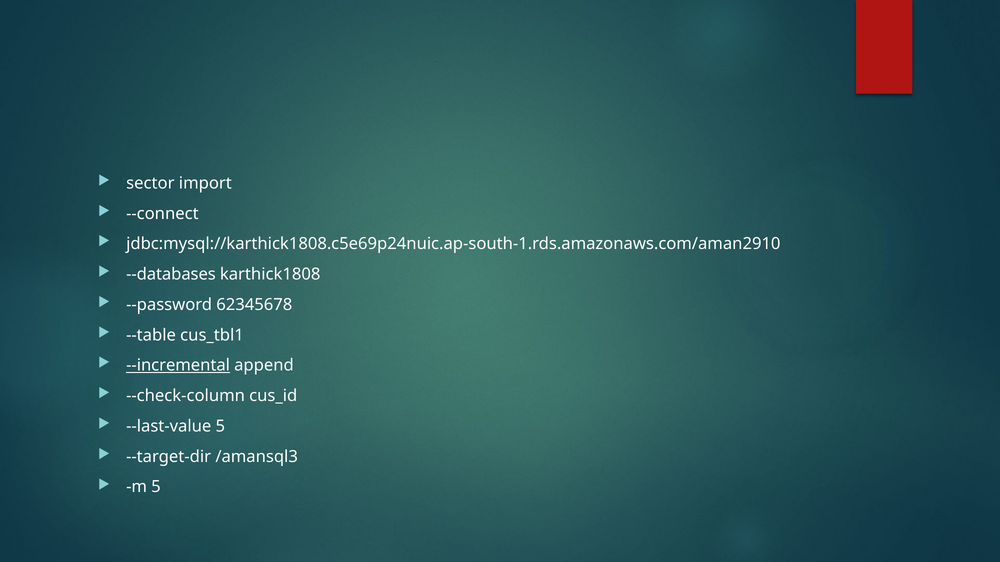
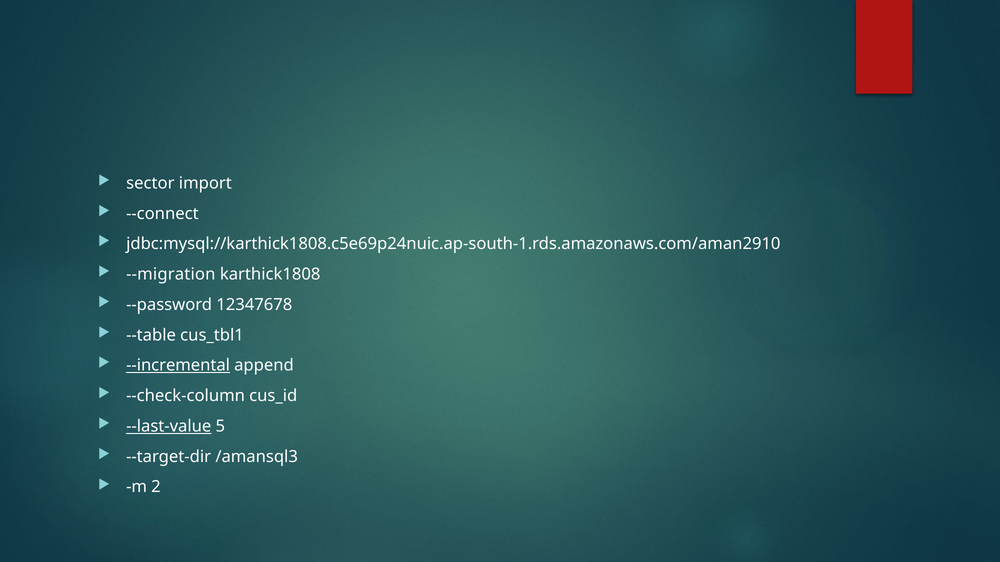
--databases: --databases -> --migration (171, 275)
62345678: 62345678 -> 12347678 (254, 305)
--last-value underline: none -> present (169, 427)
m 5: 5 -> 2 (156, 487)
